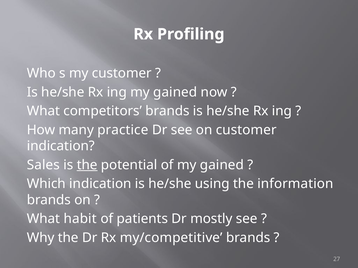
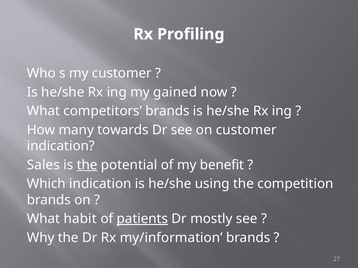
practice: practice -> towards (123, 130)
of my gained: gained -> benefit (222, 165)
information: information -> competition (295, 184)
patients underline: none -> present (142, 219)
my/competitive: my/competitive -> my/information (171, 238)
